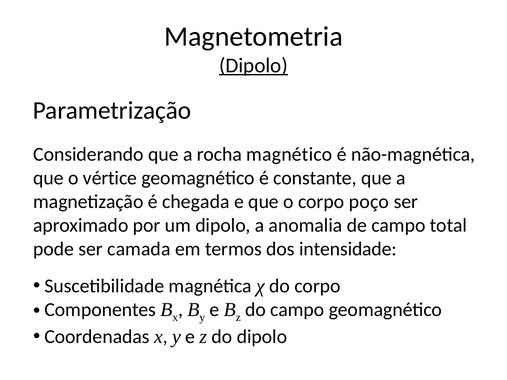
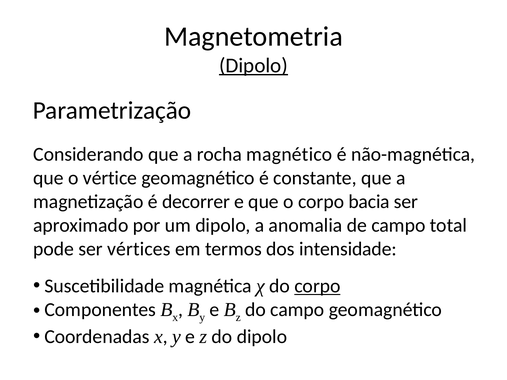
chegada: chegada -> decorrer (196, 202)
poço: poço -> bacia (369, 202)
camada: camada -> vértices (139, 249)
corpo underline: none -> present (317, 286)
